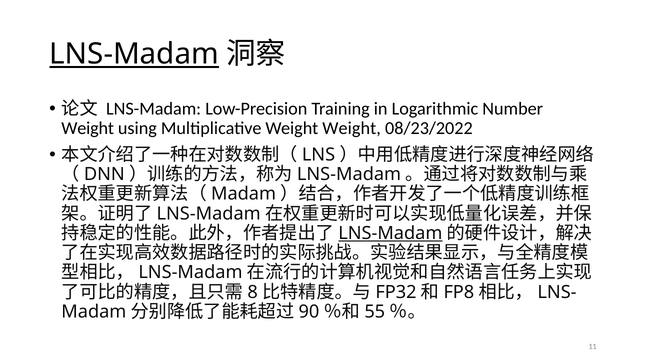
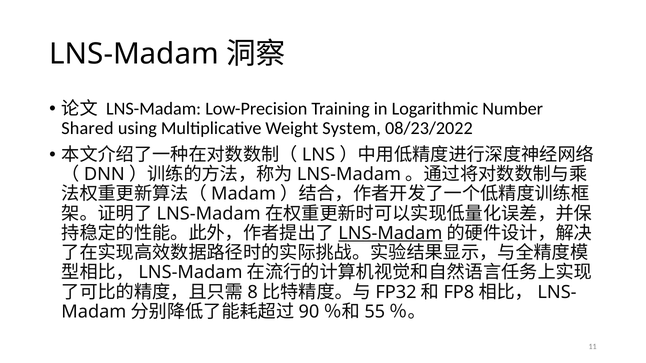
LNS-Madam underline: present -> none (134, 54)
Weight: Weight -> Shared (88, 129)
Weight Weight: Weight -> System (352, 129)
